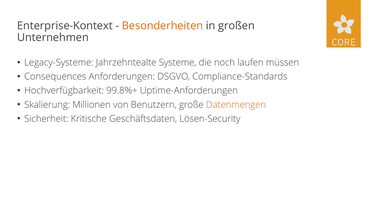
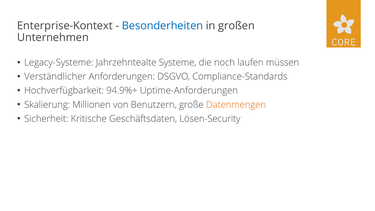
Besonderheiten colour: orange -> blue (162, 26)
Consequences: Consequences -> Verständlicher (55, 77)
99.8%+: 99.8%+ -> 94.9%+ (122, 91)
